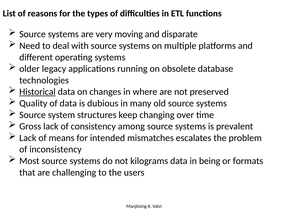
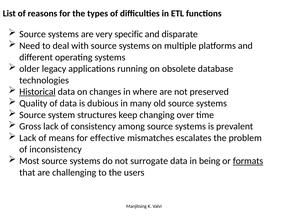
moving: moving -> specific (129, 34)
intended: intended -> effective (107, 138)
kilograms: kilograms -> surrogate (149, 161)
formats underline: none -> present (248, 161)
